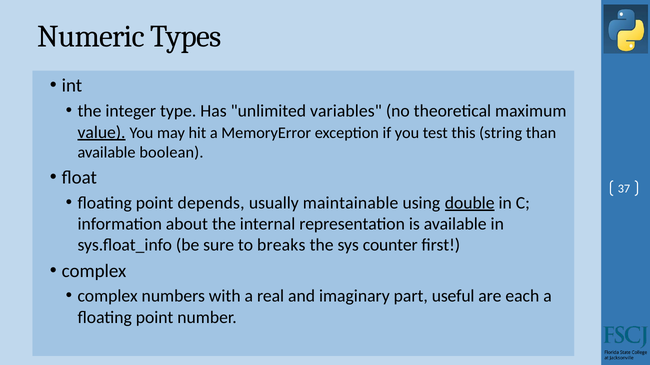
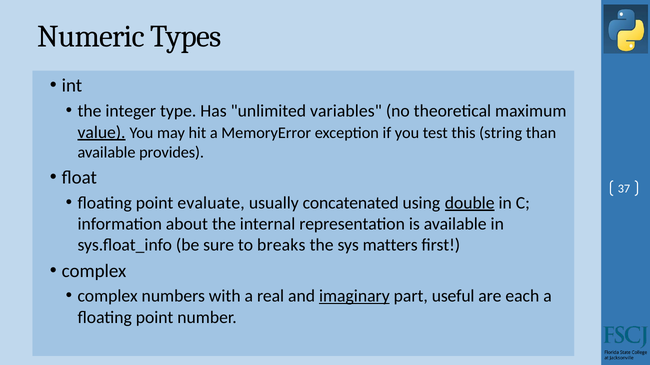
boolean: boolean -> provides (172, 153)
depends: depends -> evaluate (211, 203)
maintainable: maintainable -> concatenated (351, 203)
counter: counter -> matters (390, 245)
imaginary underline: none -> present (354, 297)
